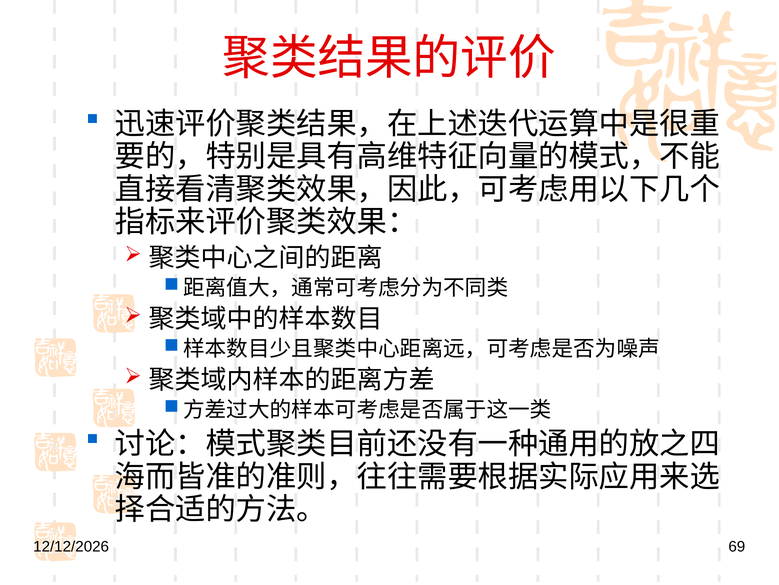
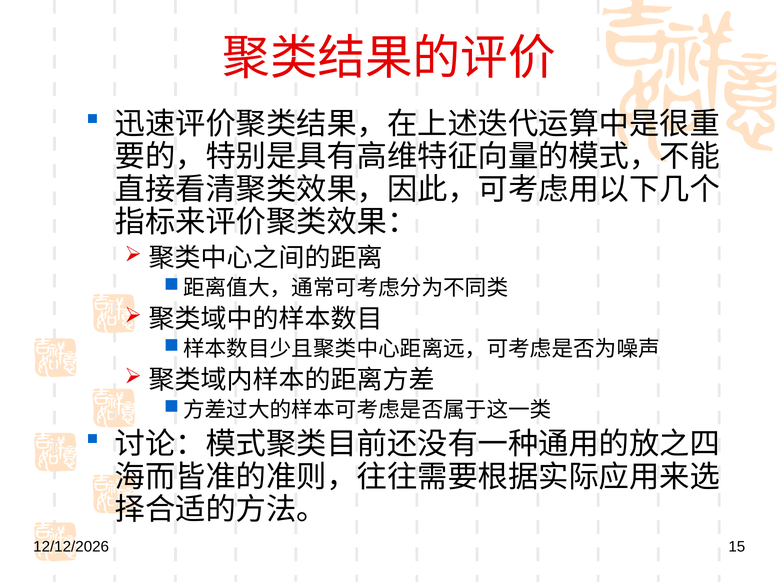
69: 69 -> 15 (737, 546)
